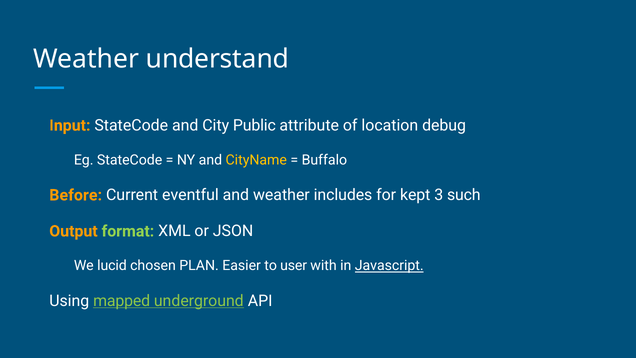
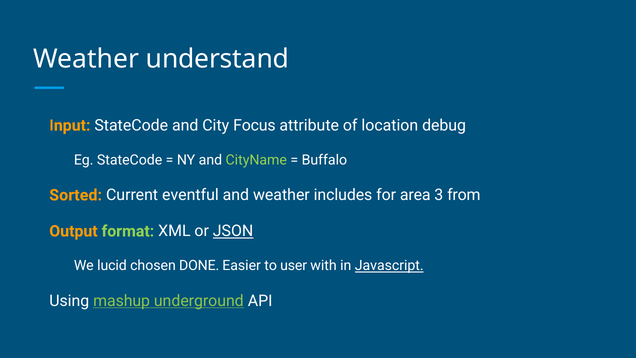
Public: Public -> Focus (254, 125)
CityName colour: yellow -> light green (256, 160)
Before: Before -> Sorted (76, 195)
kept: kept -> area (415, 195)
such: such -> from (464, 195)
JSON underline: none -> present (233, 231)
PLAN: PLAN -> DONE (199, 266)
mapped: mapped -> mashup (122, 301)
